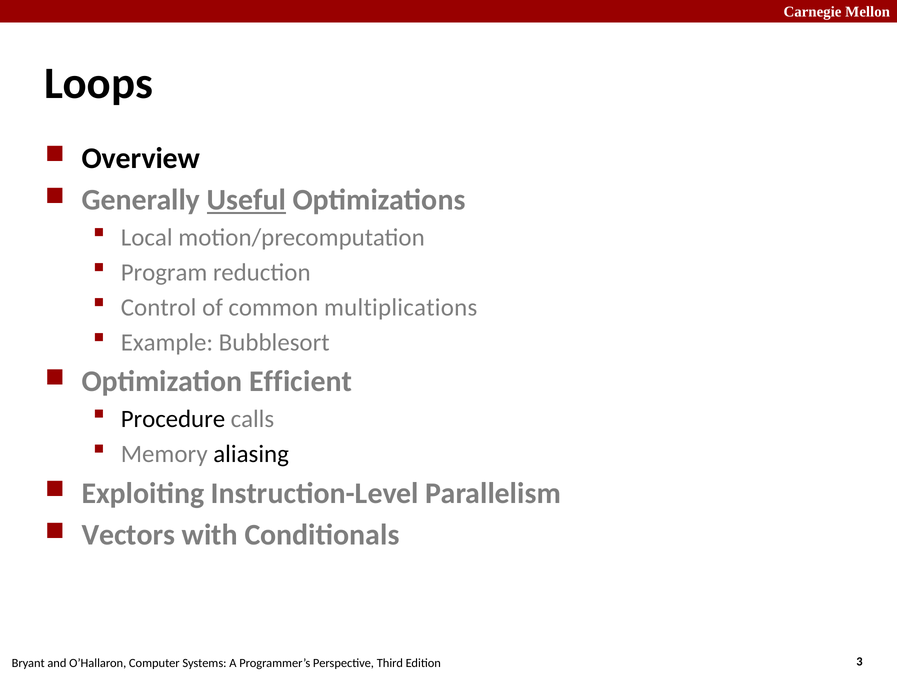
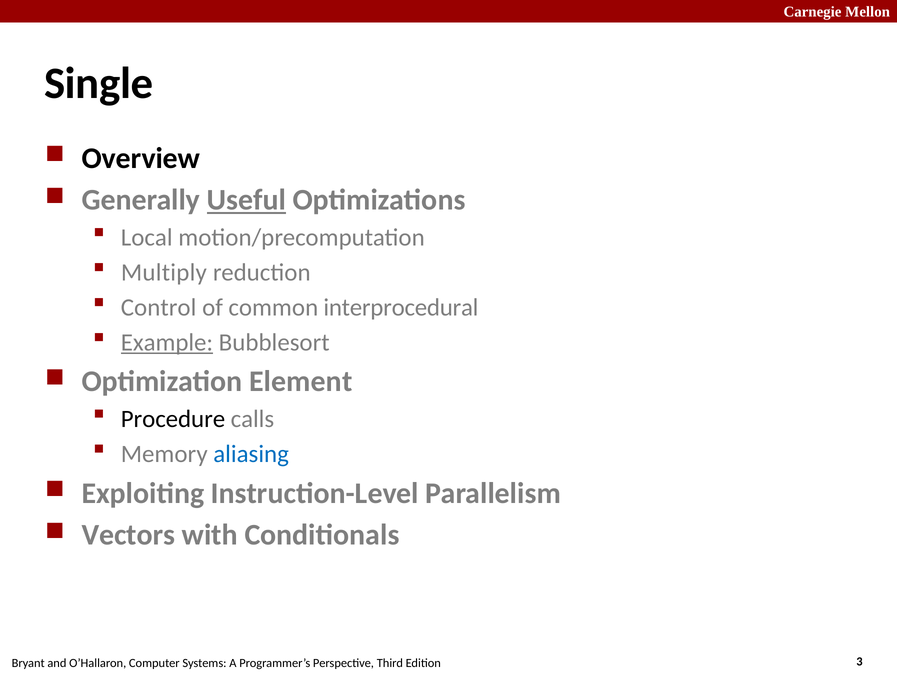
Loops: Loops -> Single (99, 83)
Program: Program -> Multiply (164, 272)
multiplications: multiplications -> interprocedural (401, 307)
Example underline: none -> present (167, 342)
Efficient: Efficient -> Element (301, 381)
aliasing colour: black -> blue (251, 454)
